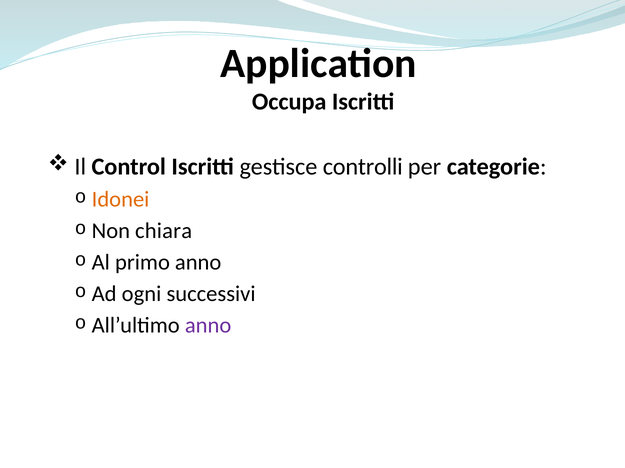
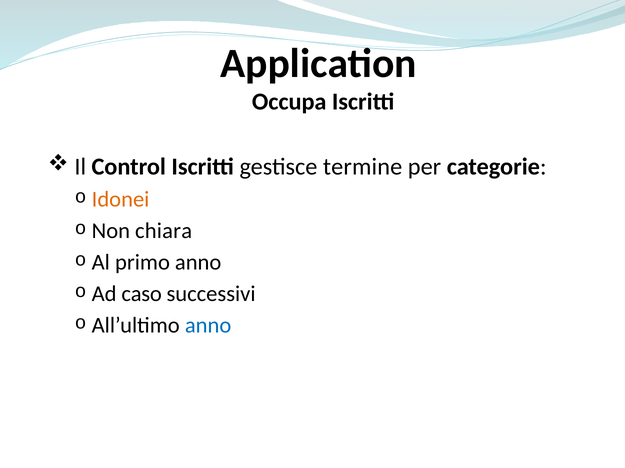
controlli: controlli -> termine (363, 167)
ogni: ogni -> caso (142, 294)
anno colour: purple -> blue (208, 326)
